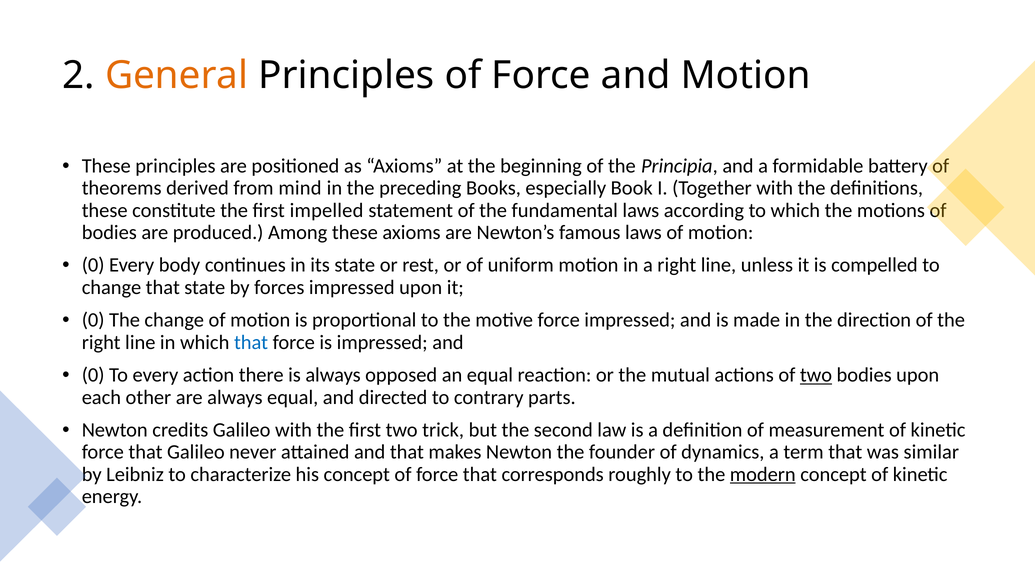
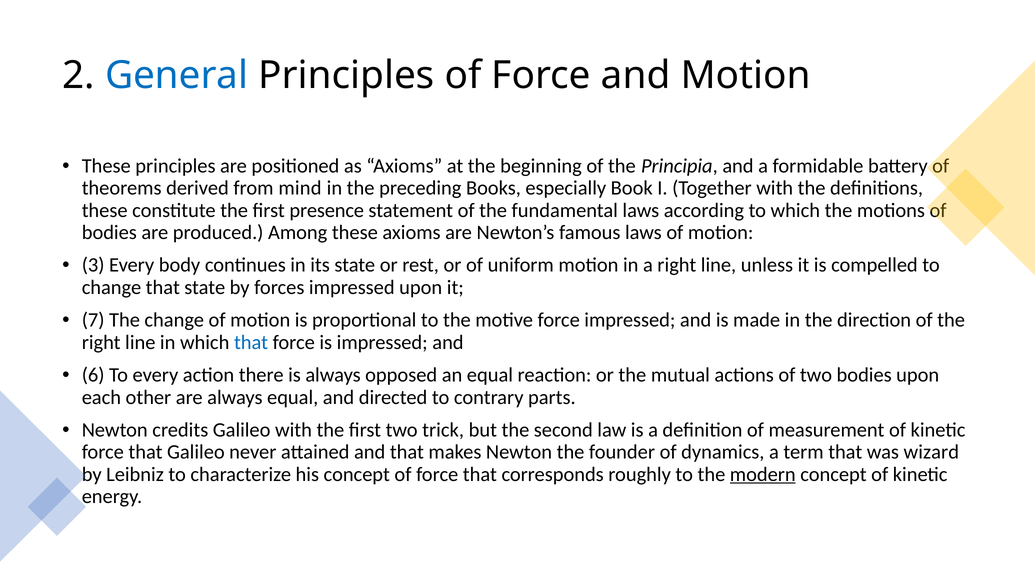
General colour: orange -> blue (177, 75)
impelled: impelled -> presence (327, 210)
0: 0 -> 3 (93, 265)
0: 0 -> 7 (93, 320)
0: 0 -> 6 (93, 375)
two underline: present -> none (816, 375)
similar: similar -> wizard (931, 452)
